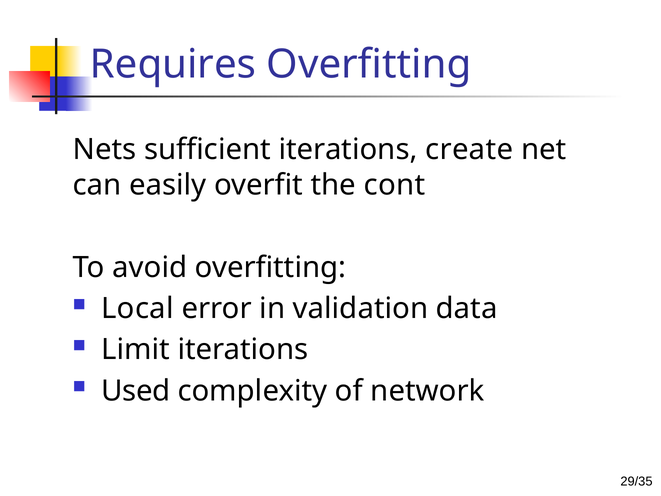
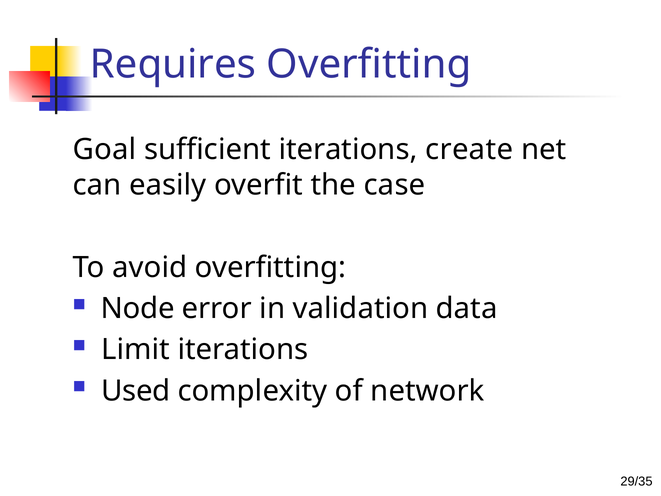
Nets: Nets -> Goal (104, 150)
cont: cont -> case (394, 185)
Local: Local -> Node (138, 308)
